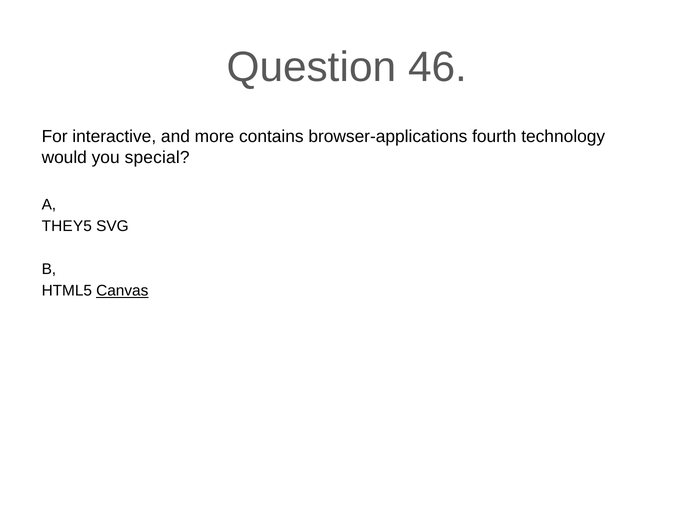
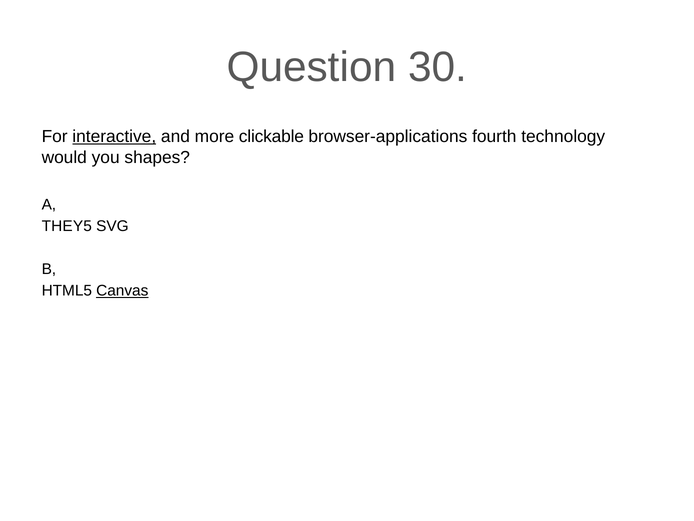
46: 46 -> 30 (437, 67)
interactive underline: none -> present (114, 137)
contains: contains -> clickable (271, 137)
special: special -> shapes (157, 157)
